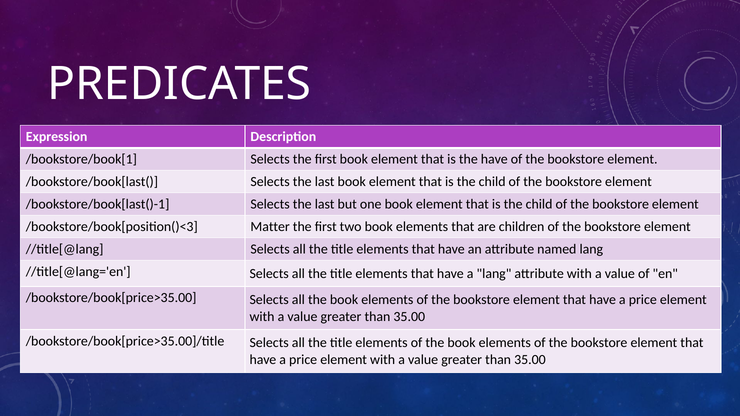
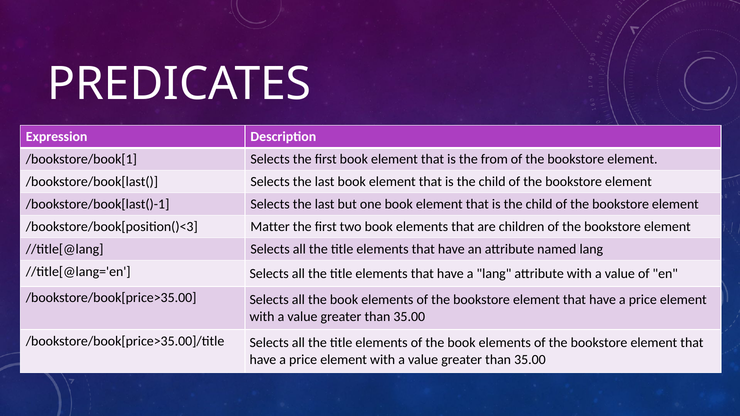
the have: have -> from (494, 159)
